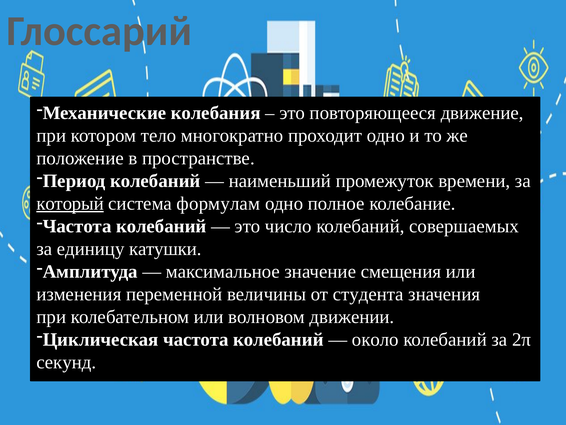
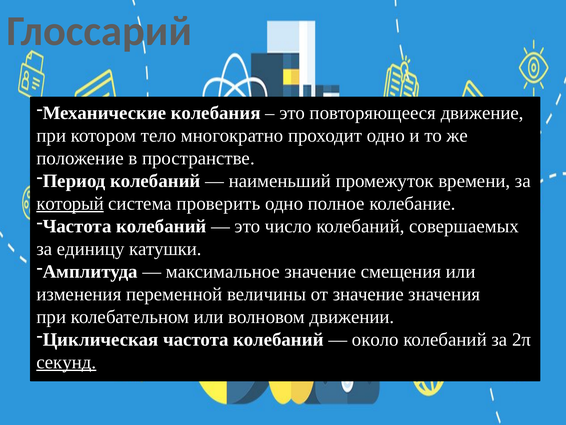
формулам: формулам -> проверить (218, 203)
от студента: студента -> значение (368, 294)
секунд underline: none -> present (66, 362)
